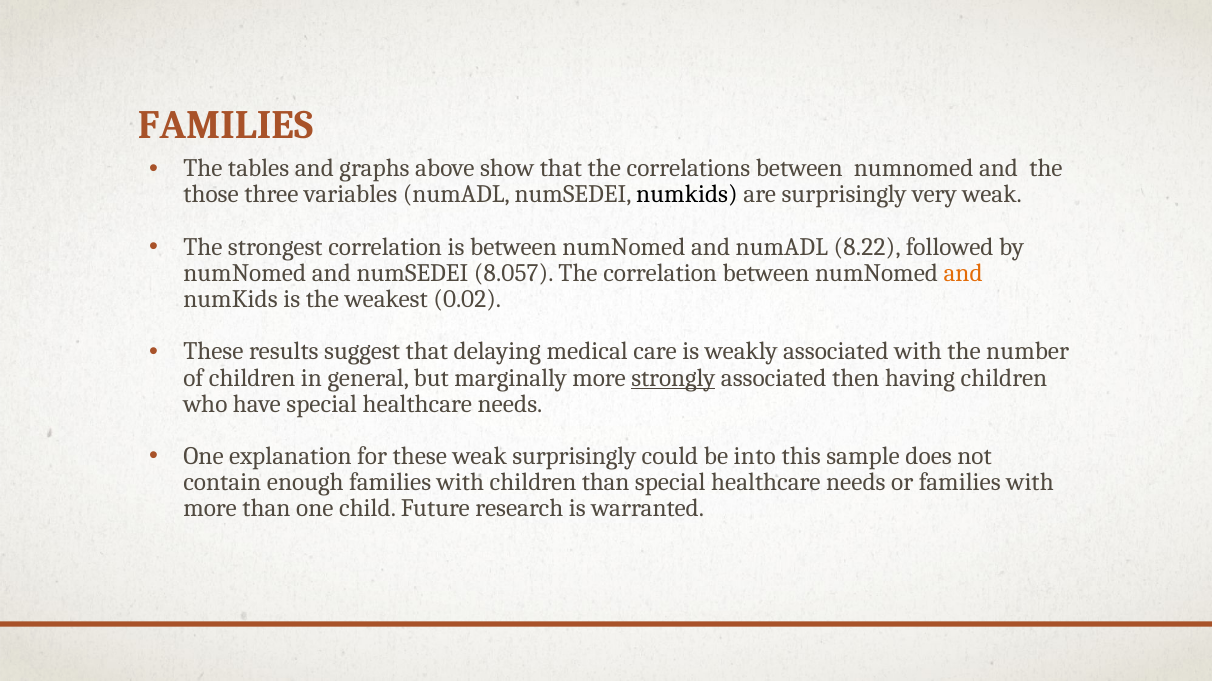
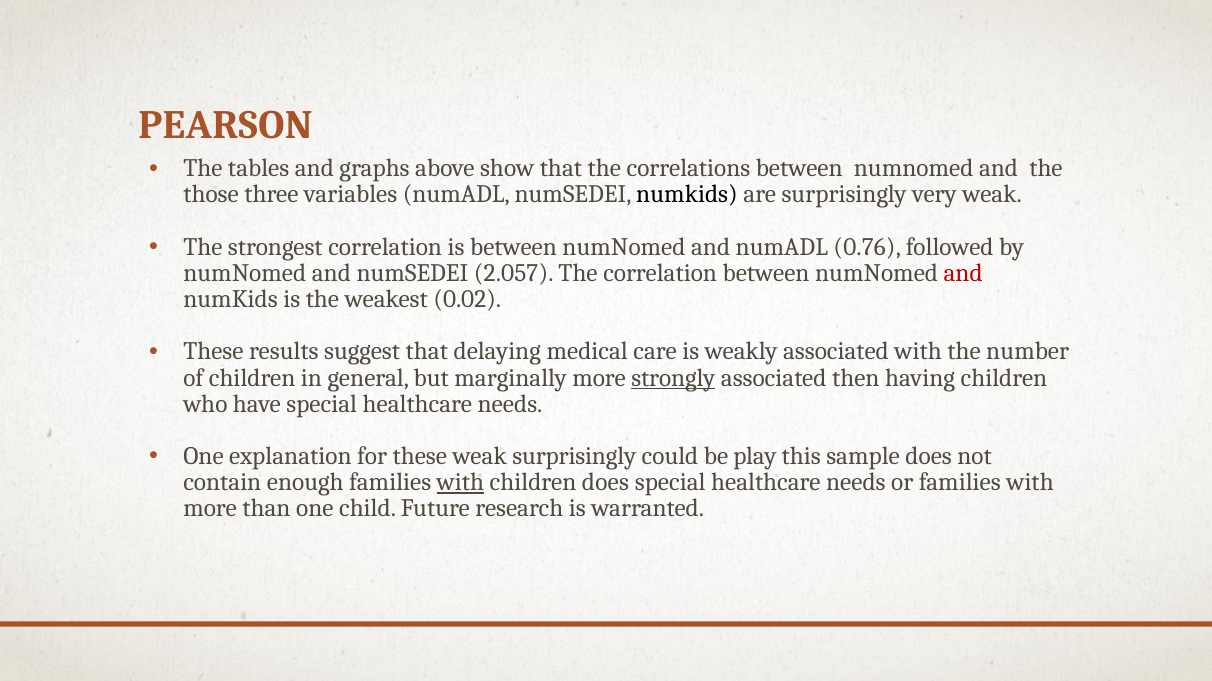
FAMILIES: FAMILIES -> PEARSON (225, 125)
8.22: 8.22 -> 0.76 (867, 247)
8.057: 8.057 -> 2.057 (514, 273)
and colour: orange -> red (963, 273)
into: into -> play (755, 457)
with underline: none -> present (460, 483)
children than: than -> does (605, 483)
